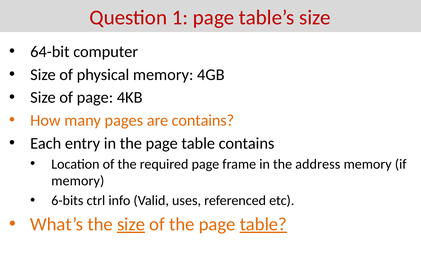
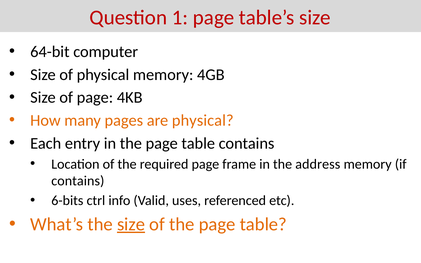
are contains: contains -> physical (203, 120)
memory: memory -> contains (78, 181)
table underline: present -> none (263, 224)
